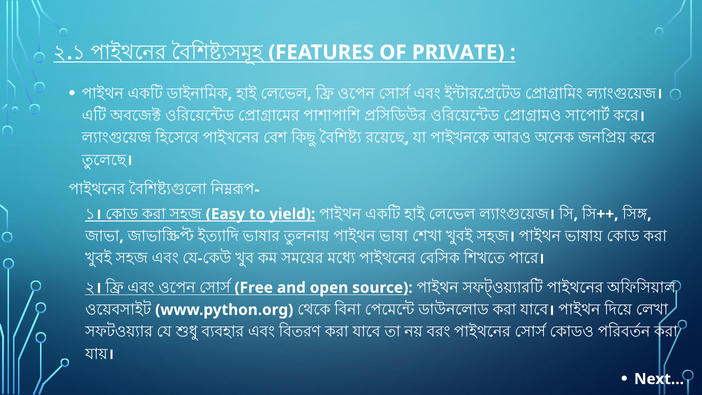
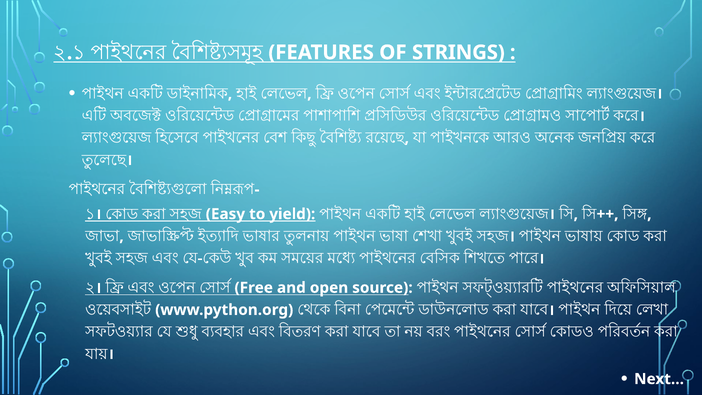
PRIVATE: PRIVATE -> STRINGS (458, 52)
